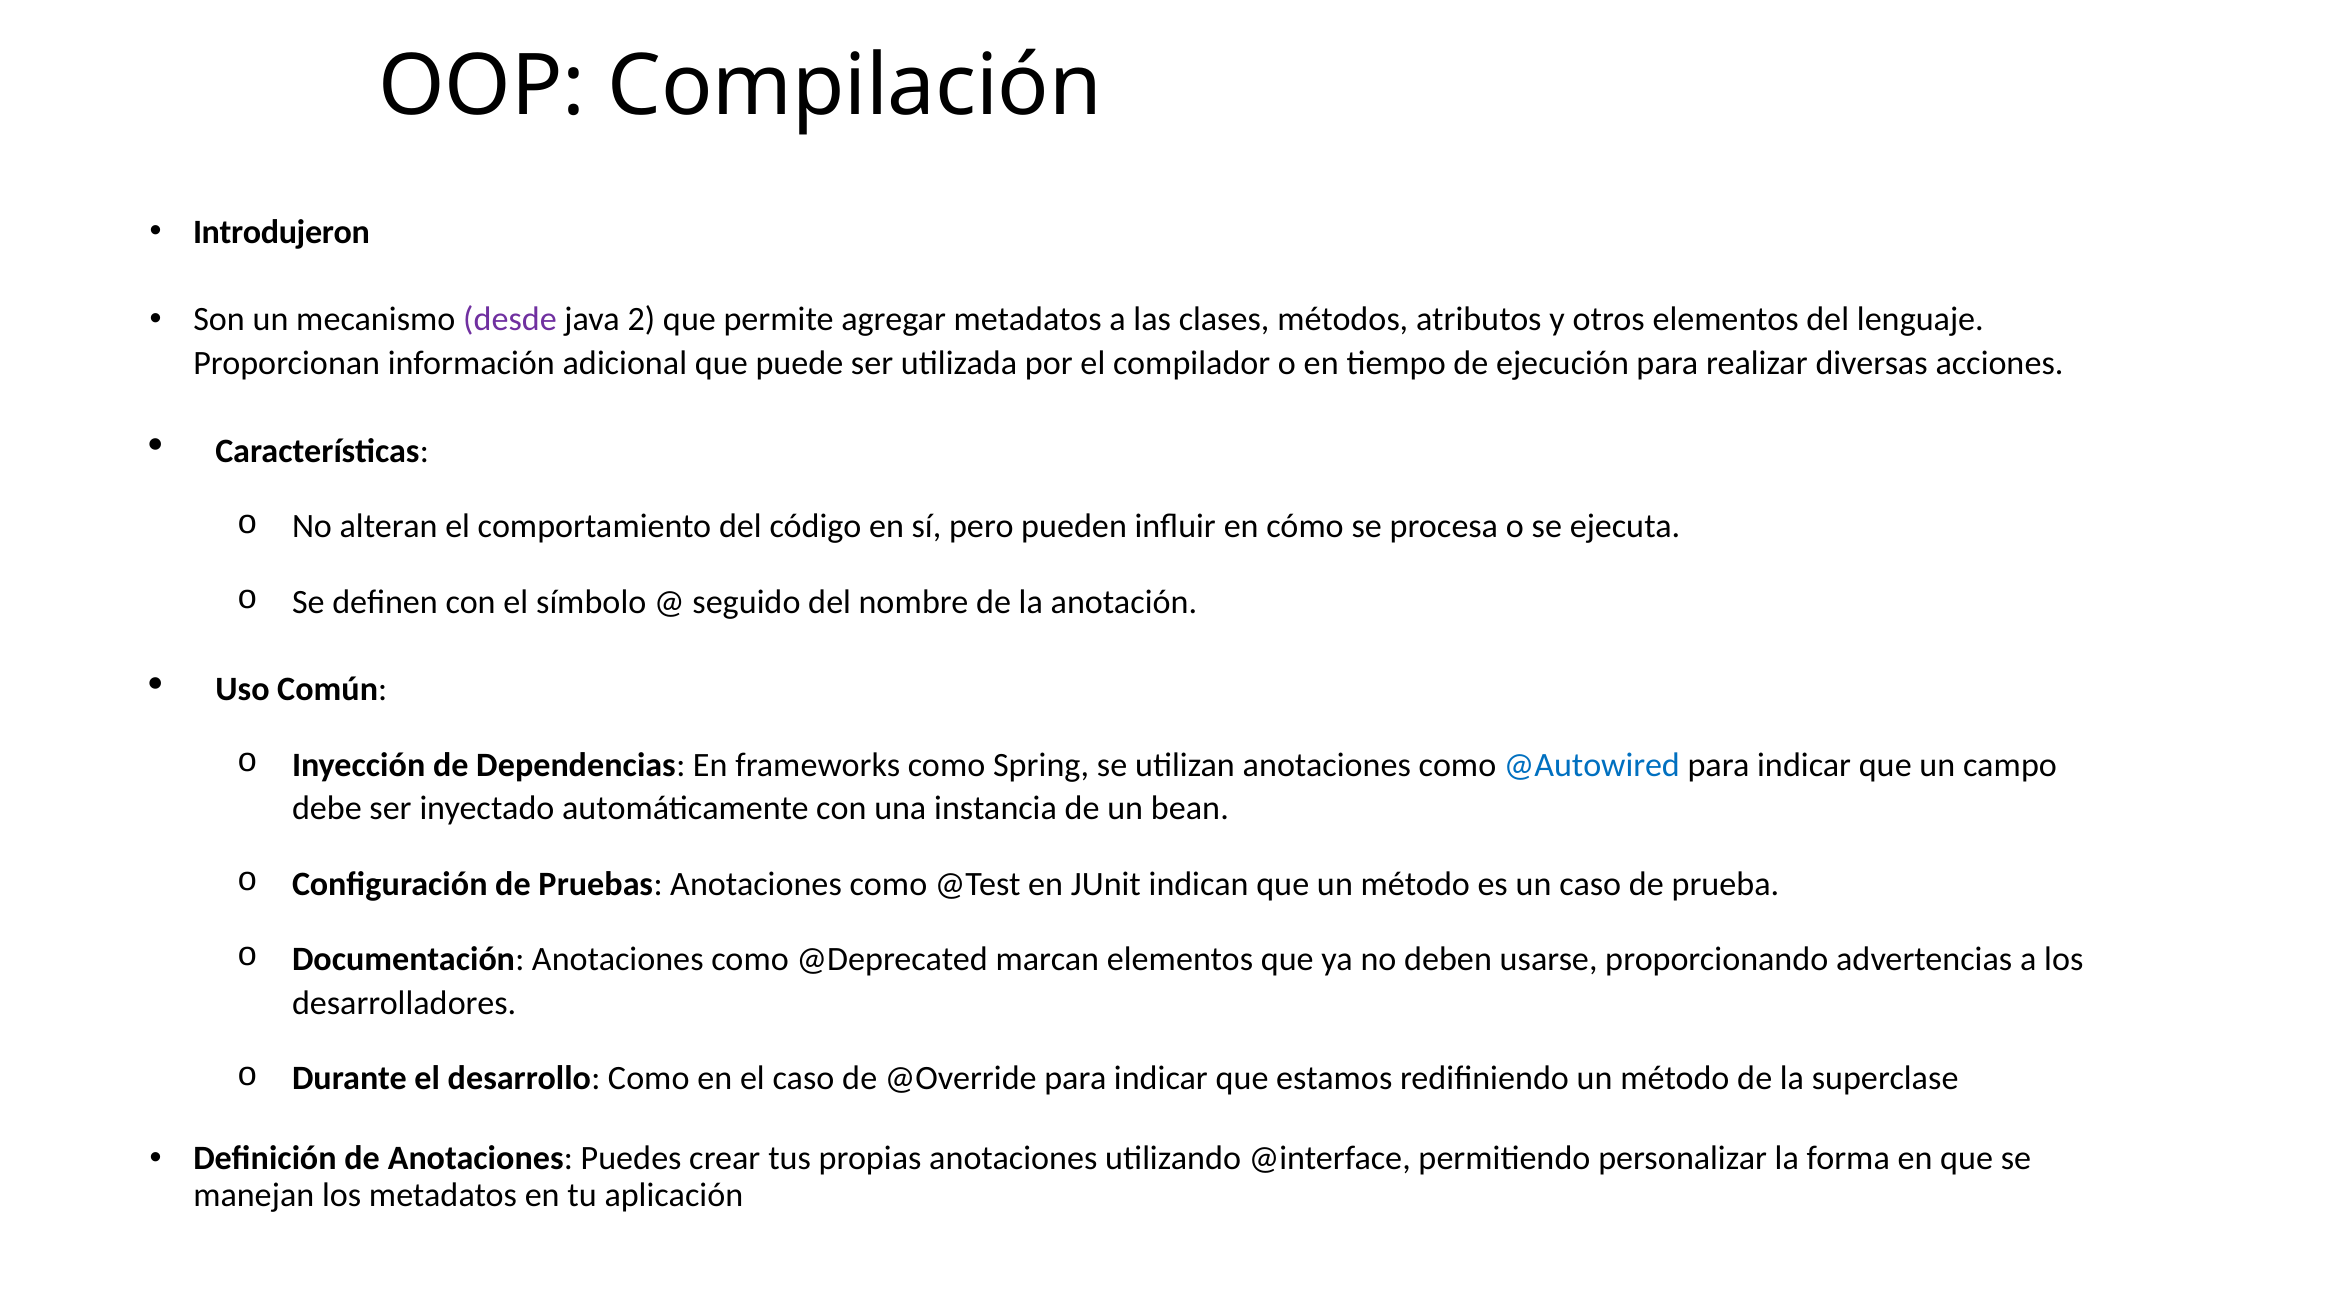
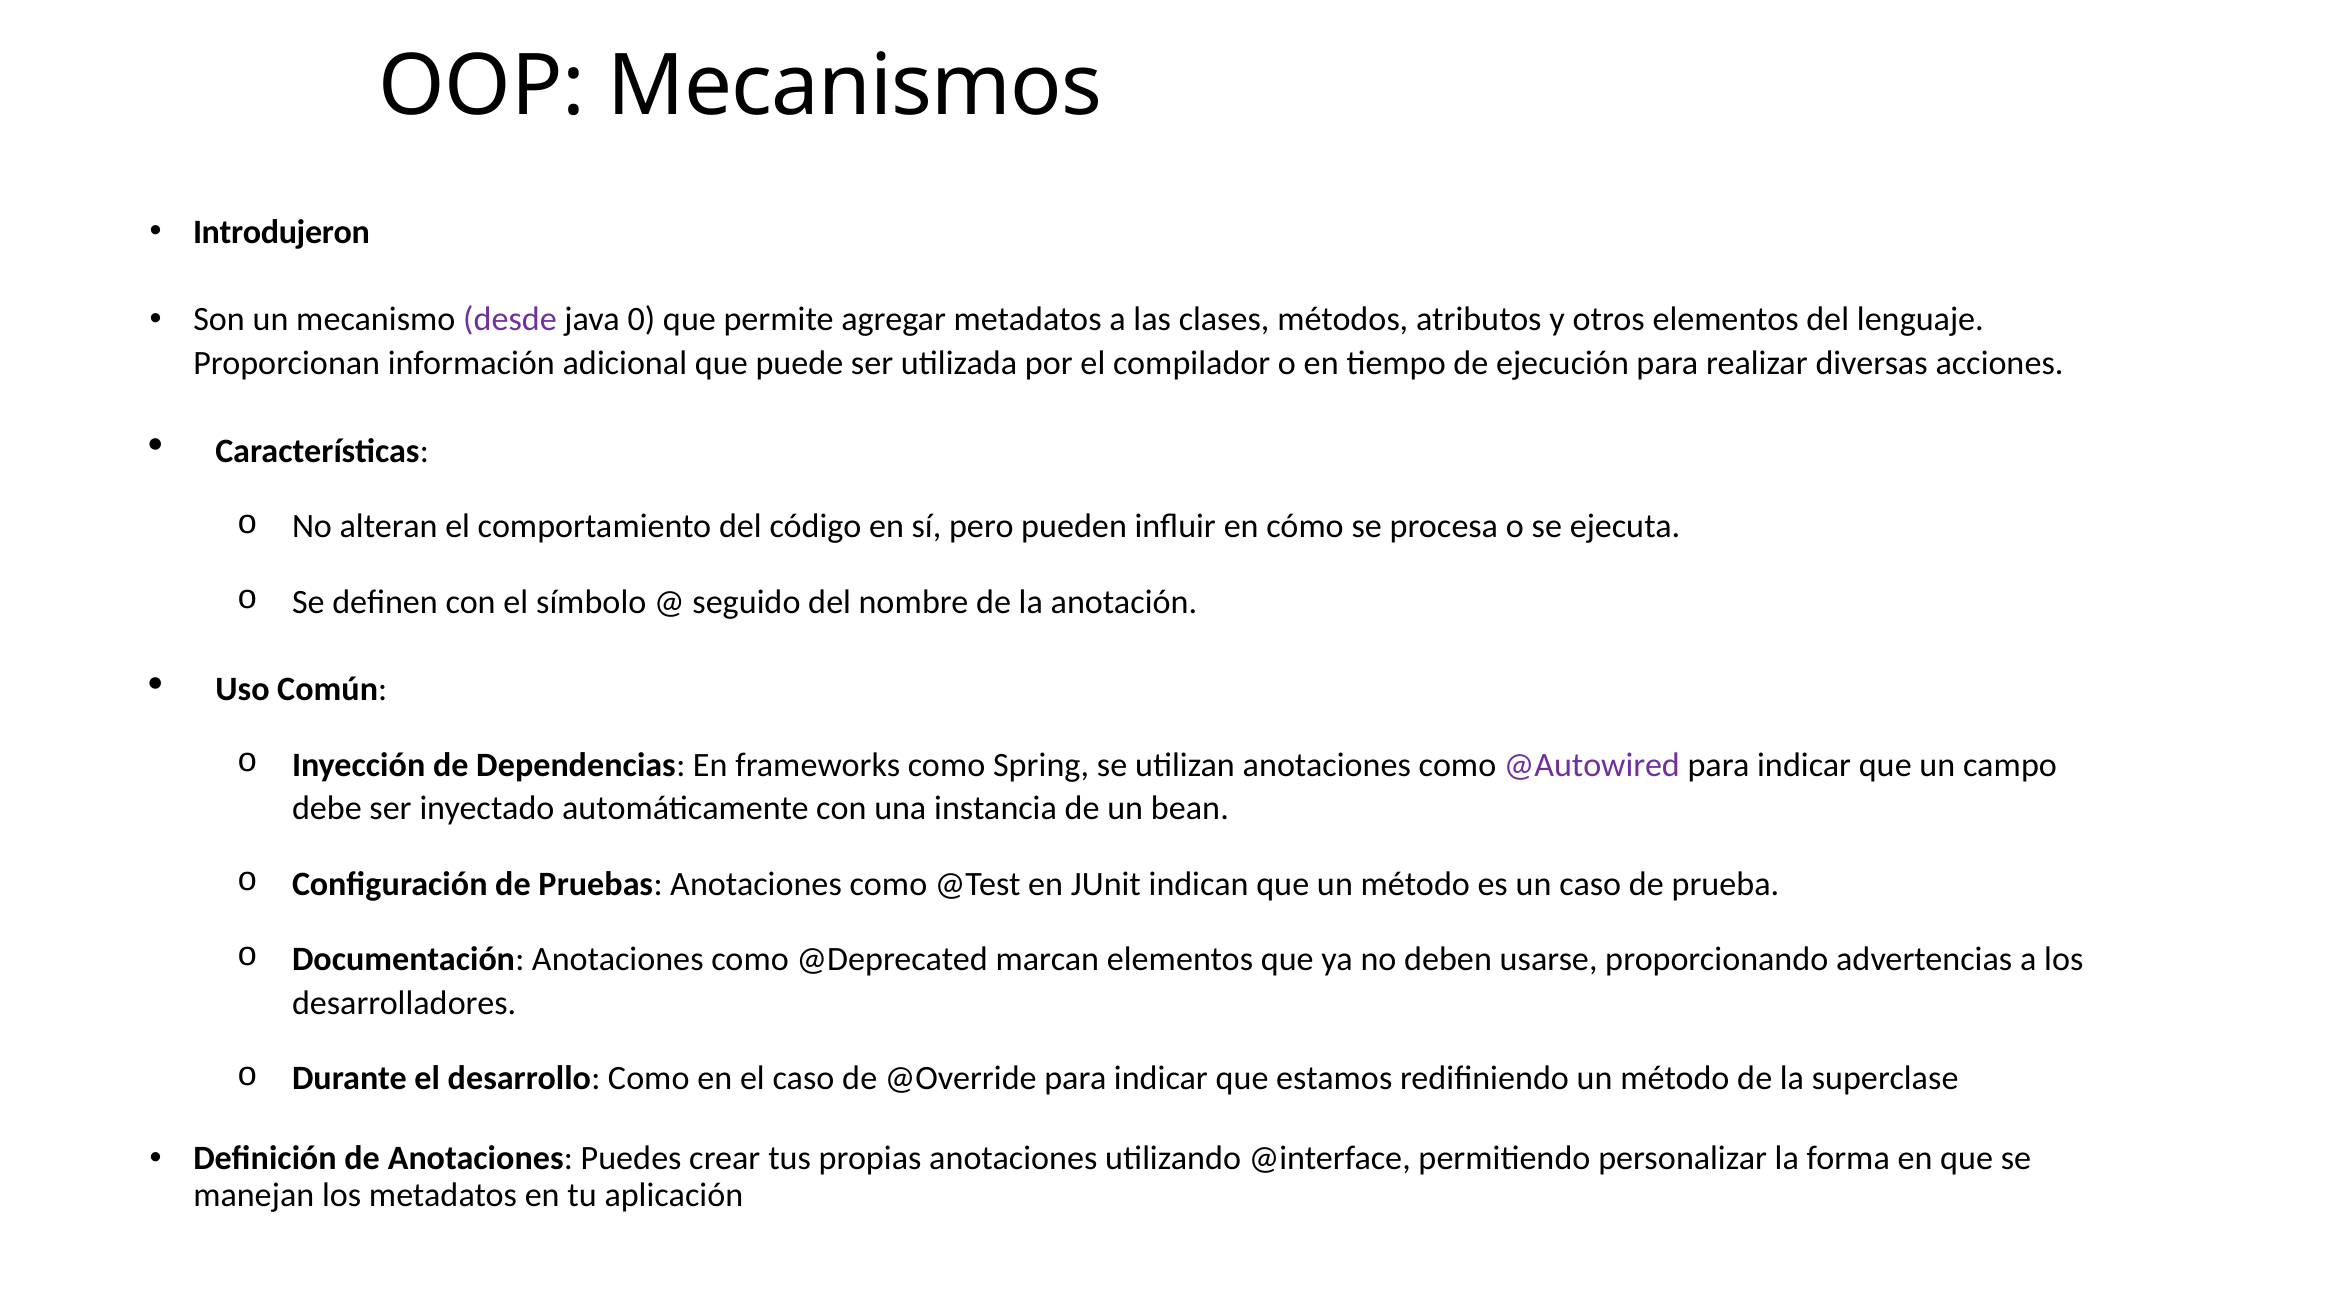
Compilación: Compilación -> Mecanismos (855, 86)
2: 2 -> 0 (641, 320)
@Autowired colour: blue -> purple (1592, 765)
